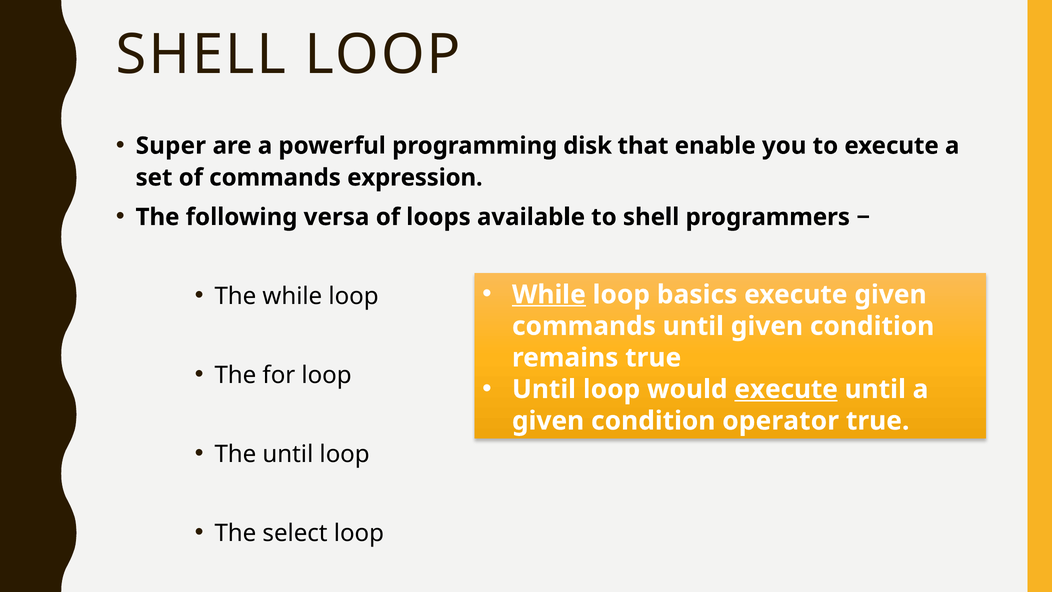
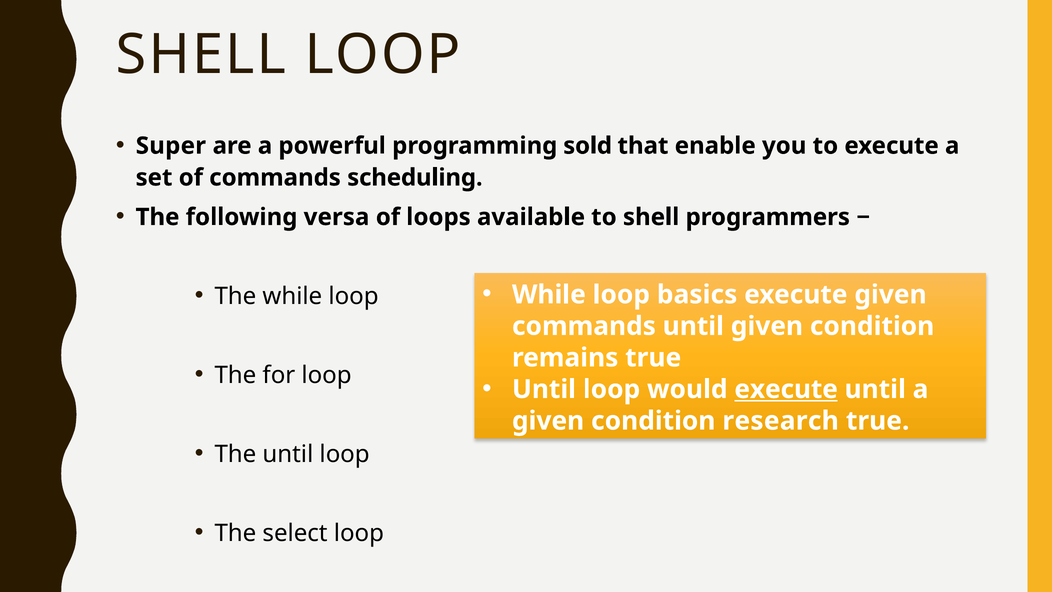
disk: disk -> sold (588, 146)
expression: expression -> scheduling (415, 178)
While underline: present -> none (549, 294)
operator: operator -> research (781, 421)
